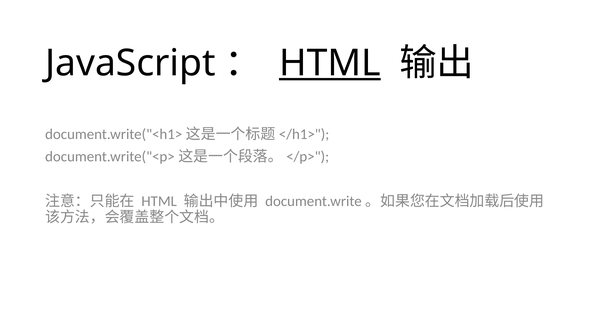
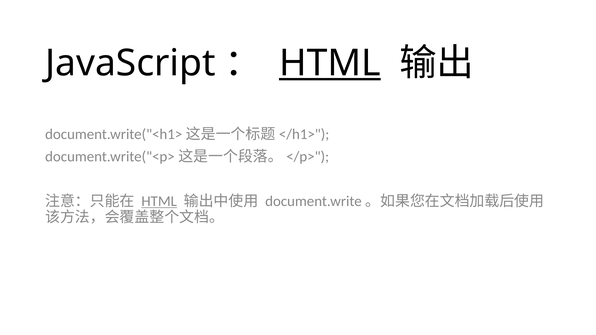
HTML underline: none -> present (159, 201)
